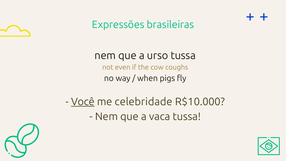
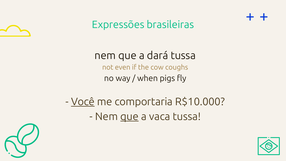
urso: urso -> dará (158, 56)
celebridade: celebridade -> comportaria (144, 102)
que underline: none -> present (129, 116)
